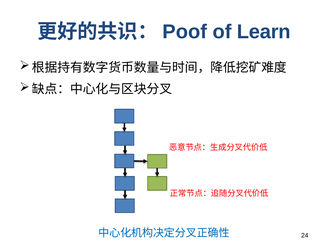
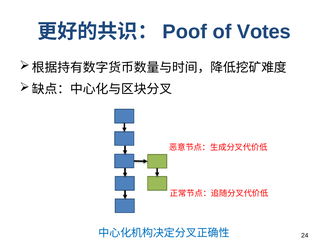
Learn: Learn -> Votes (264, 32)
